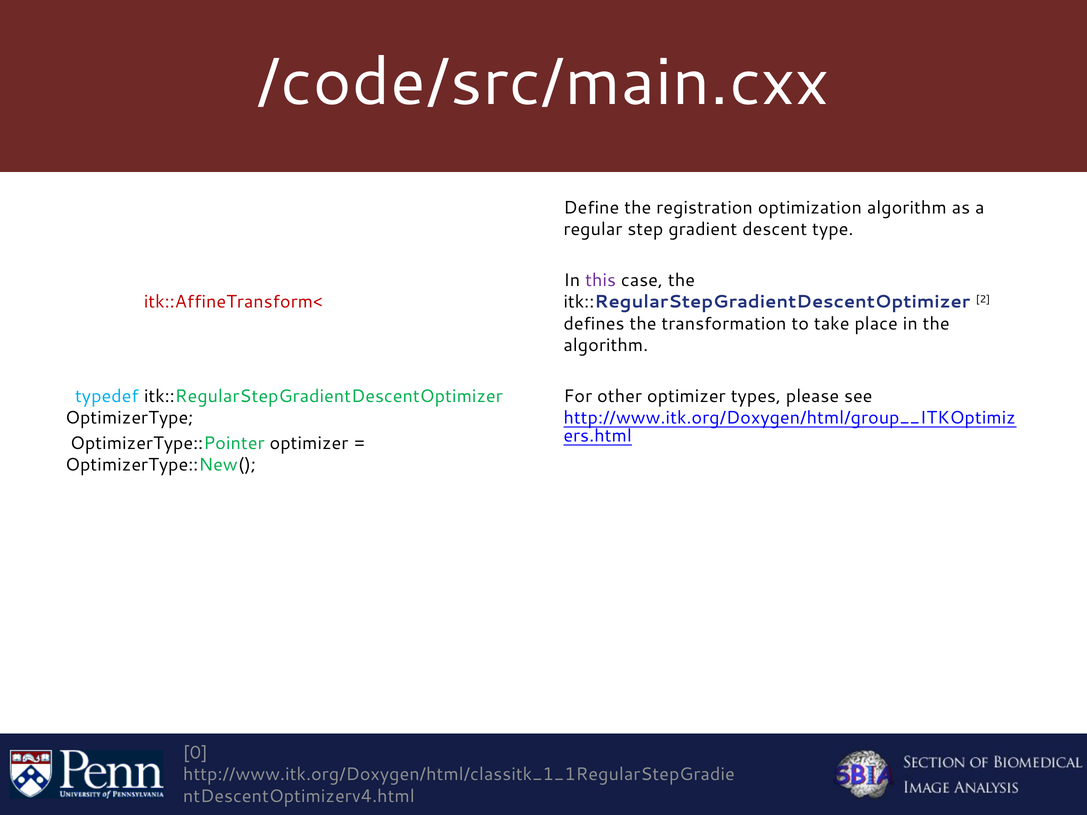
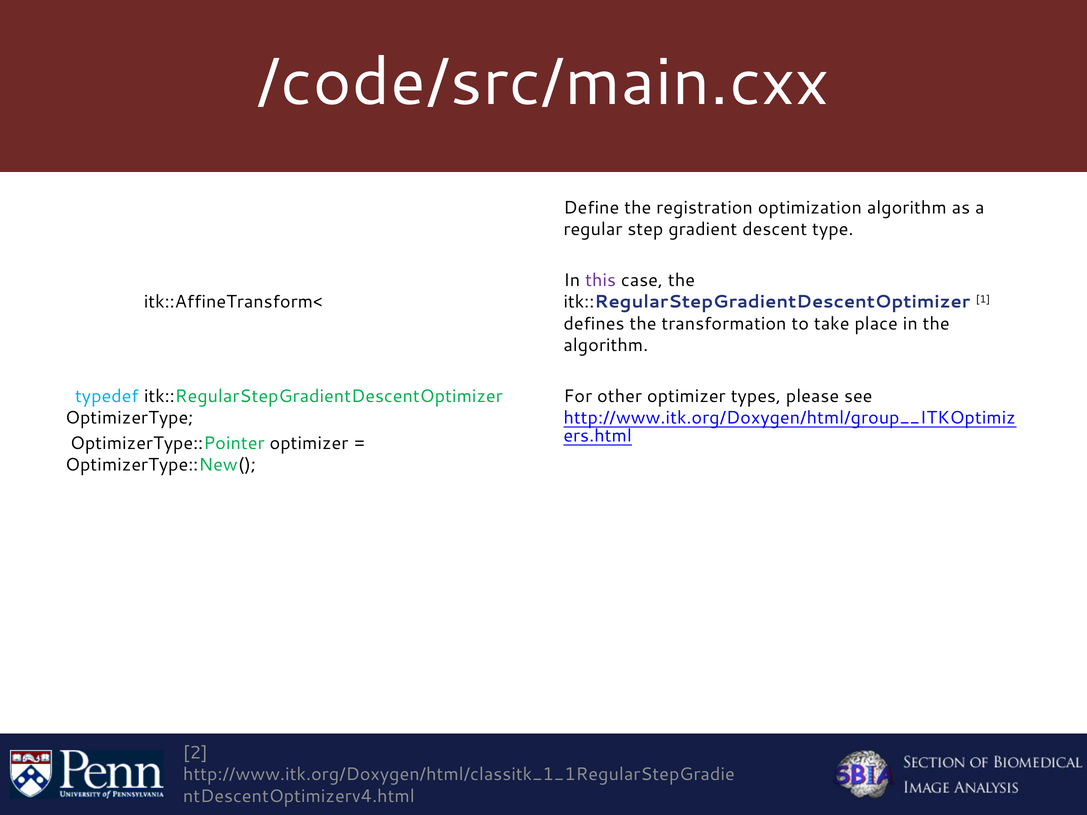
itk::AffineTransform< colour: red -> black (233, 302)
2: 2 -> 1 (983, 299)
0: 0 -> 2 (195, 753)
